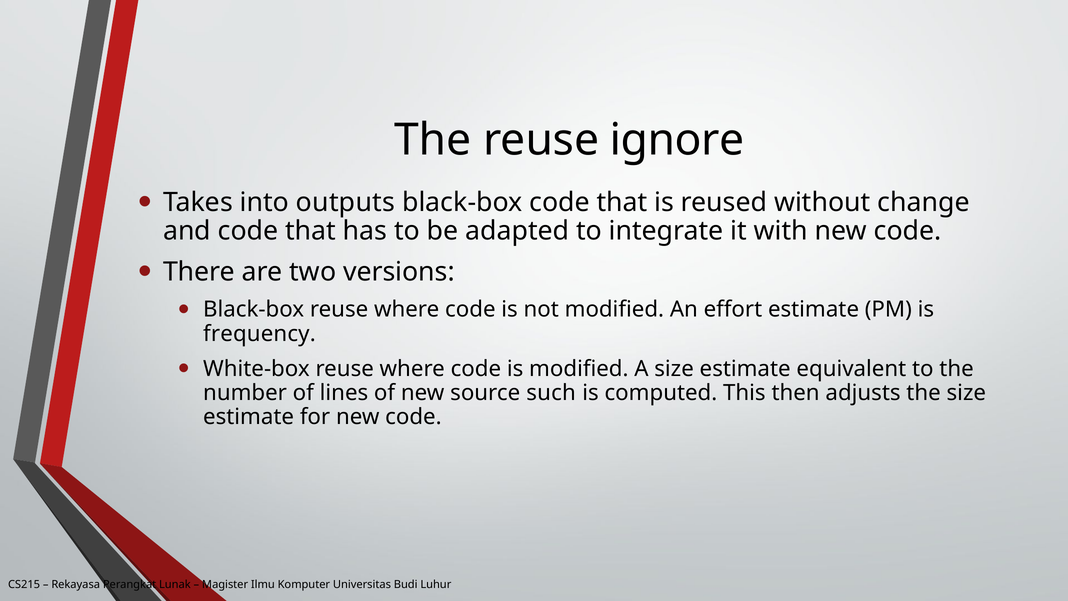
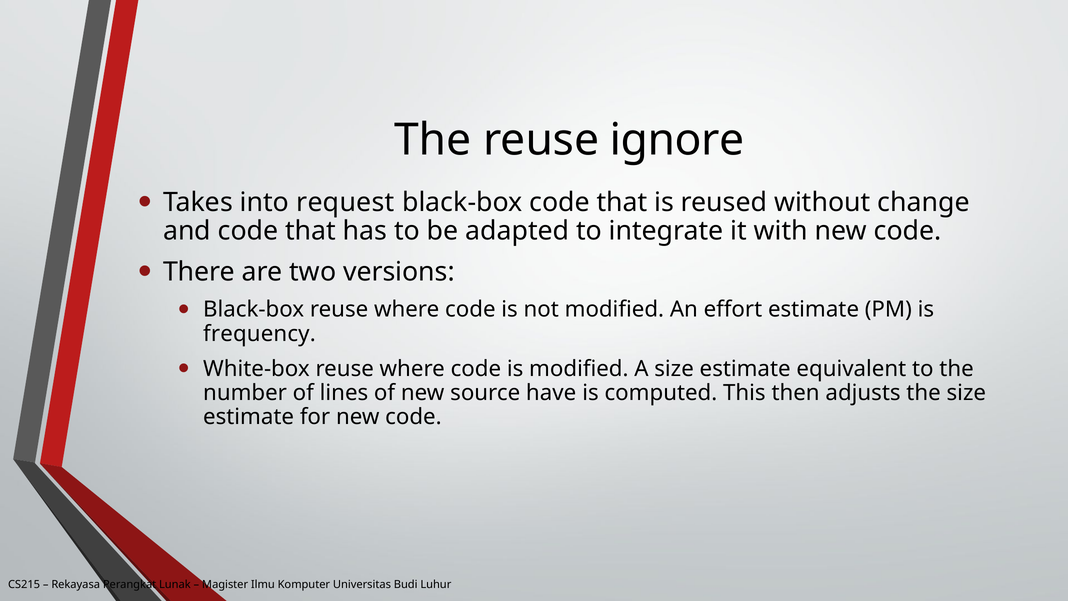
outputs: outputs -> request (345, 202)
such: such -> have (551, 393)
